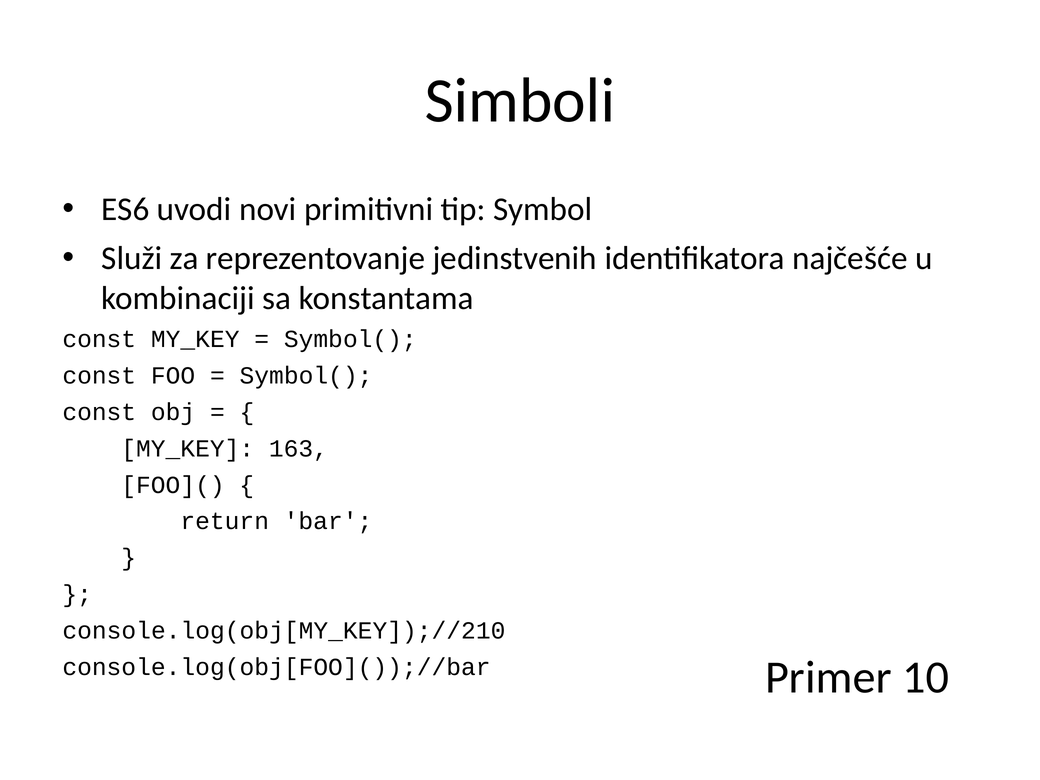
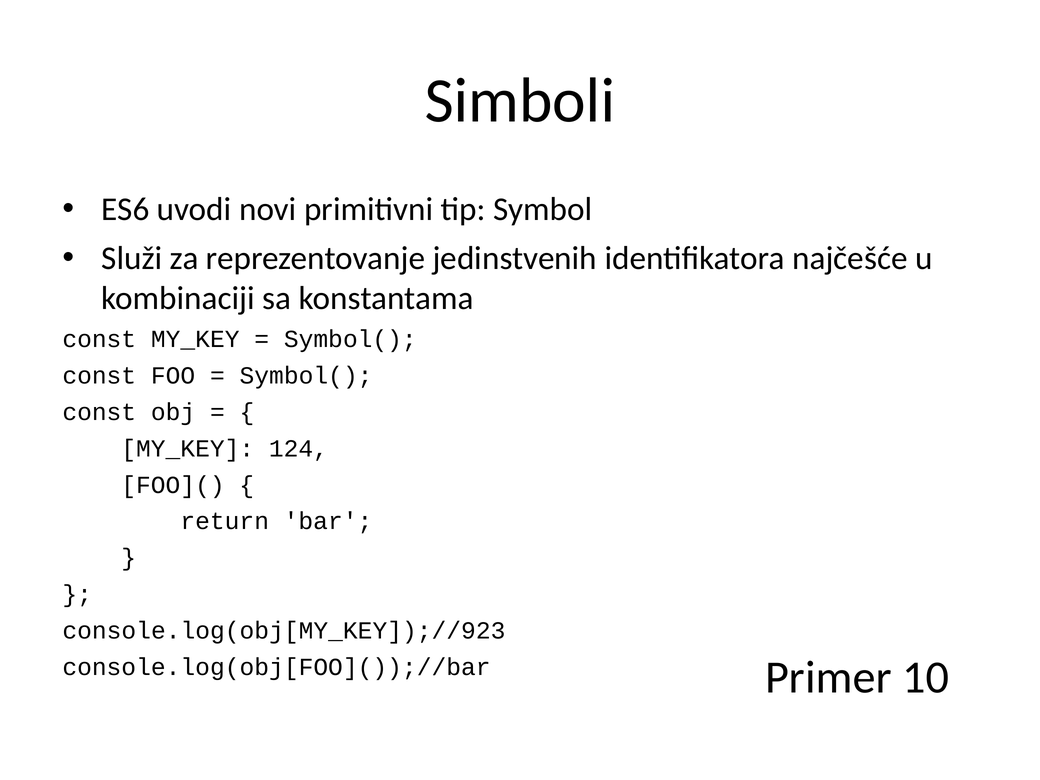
163: 163 -> 124 (298, 449)
console.log(obj[MY_KEY]);//210: console.log(obj[MY_KEY]);//210 -> console.log(obj[MY_KEY]);//923 (284, 631)
